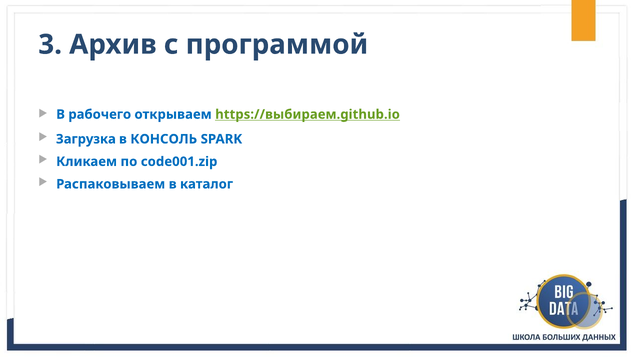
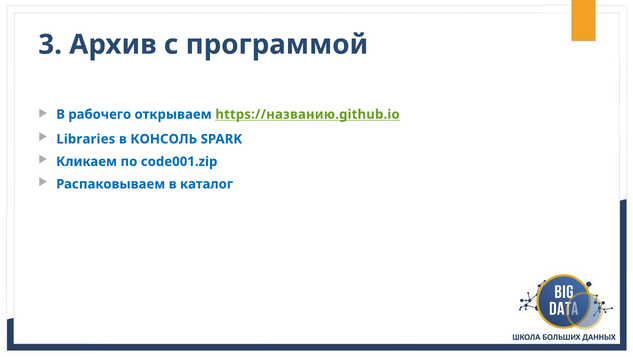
https://выбираем.github.io: https://выбираем.github.io -> https://названию.github.io (307, 114)
Загрузка: Загрузка -> Libraries (86, 139)
